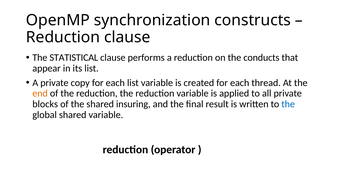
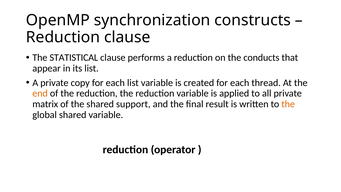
blocks: blocks -> matrix (45, 104)
insuring: insuring -> support (133, 104)
the colour: blue -> orange (288, 104)
